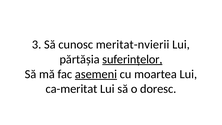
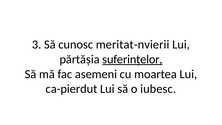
asemeni underline: present -> none (96, 74)
ca-meritat: ca-meritat -> ca-pierdut (71, 89)
doresc: doresc -> iubesc (158, 89)
